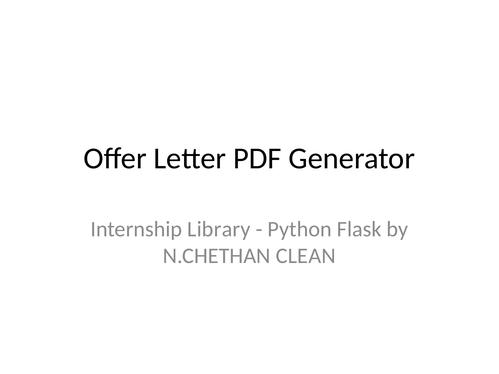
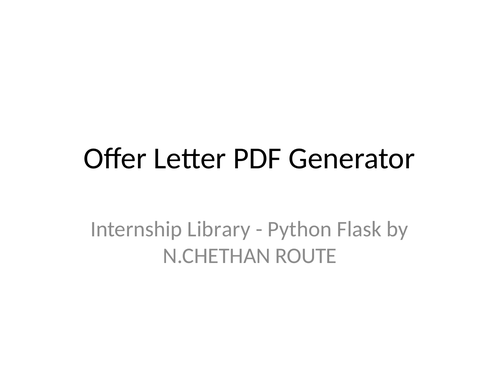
CLEAN: CLEAN -> ROUTE (306, 256)
